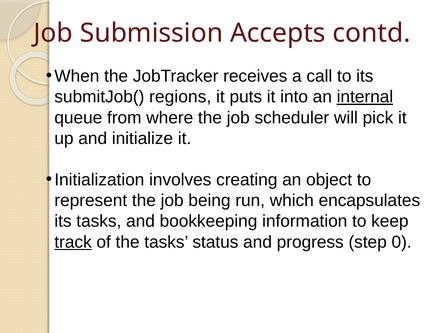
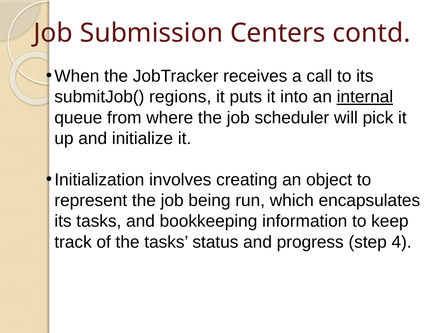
Accepts: Accepts -> Centers (278, 33)
track underline: present -> none (73, 242)
0: 0 -> 4 (402, 242)
